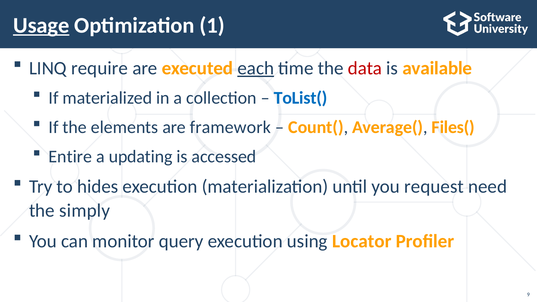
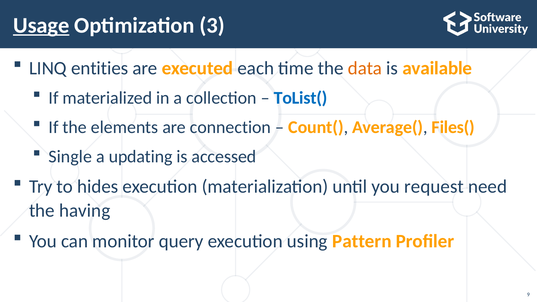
1: 1 -> 3 (212, 25)
require: require -> entities (100, 68)
each underline: present -> none (256, 68)
data colour: red -> orange (365, 68)
framework: framework -> connection (230, 127)
Entire: Entire -> Single (70, 157)
simply: simply -> having (85, 211)
Locator: Locator -> Pattern (362, 241)
